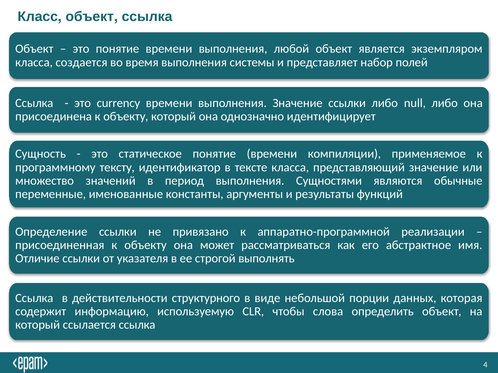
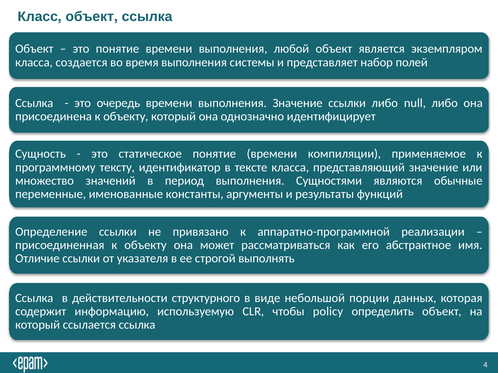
currency: currency -> очередь (118, 103)
слова: слова -> policy (328, 312)
